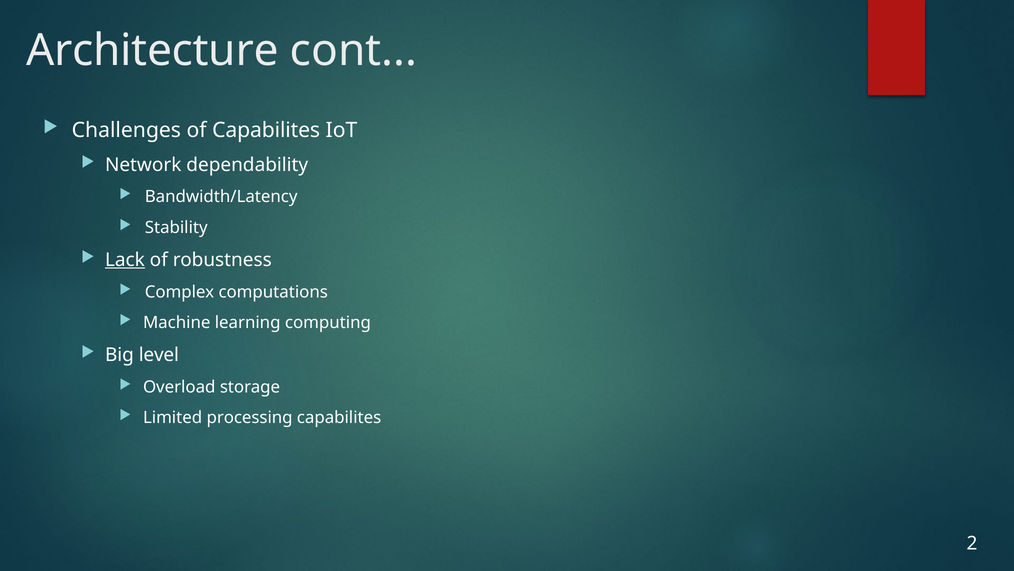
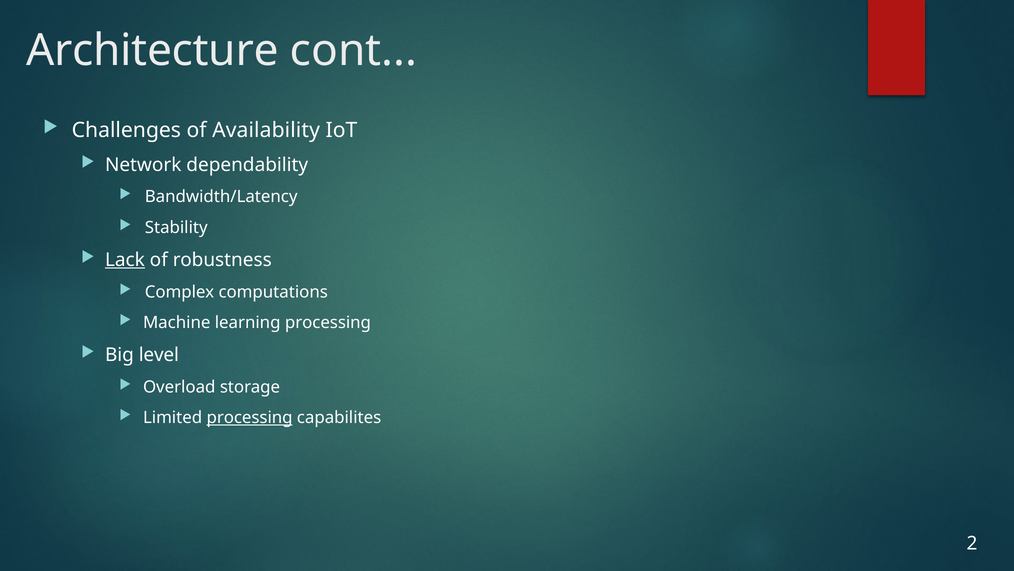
of Capabilites: Capabilites -> Availability (266, 130)
learning computing: computing -> processing (328, 322)
processing underline: none -> present (250, 417)
